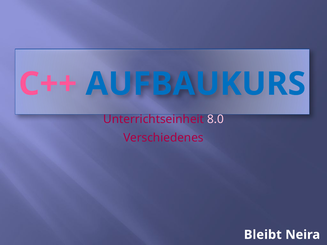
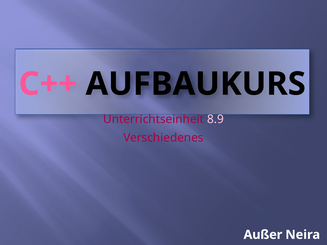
AUFBAUKURS colour: blue -> black (196, 84)
8.0: 8.0 -> 8.9 (215, 119)
Bleibt: Bleibt -> Außer (263, 235)
